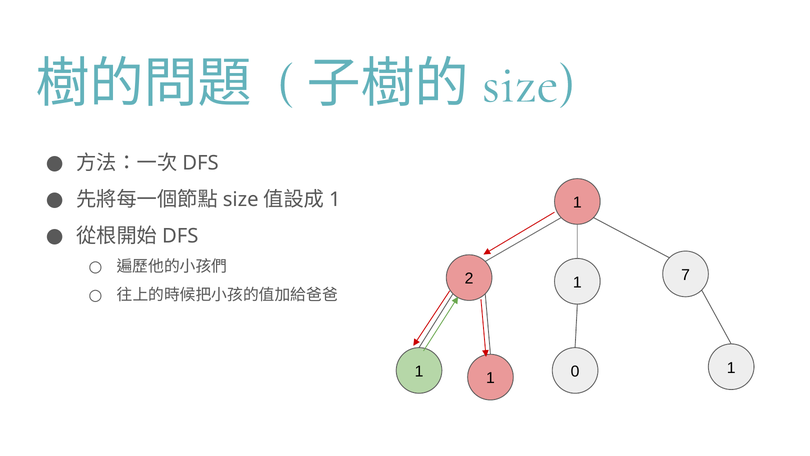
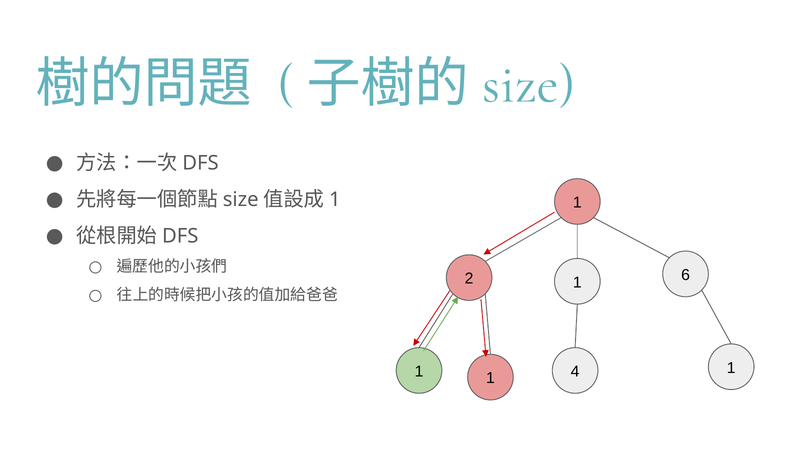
7: 7 -> 6 (686, 275)
0: 0 -> 4 (575, 371)
